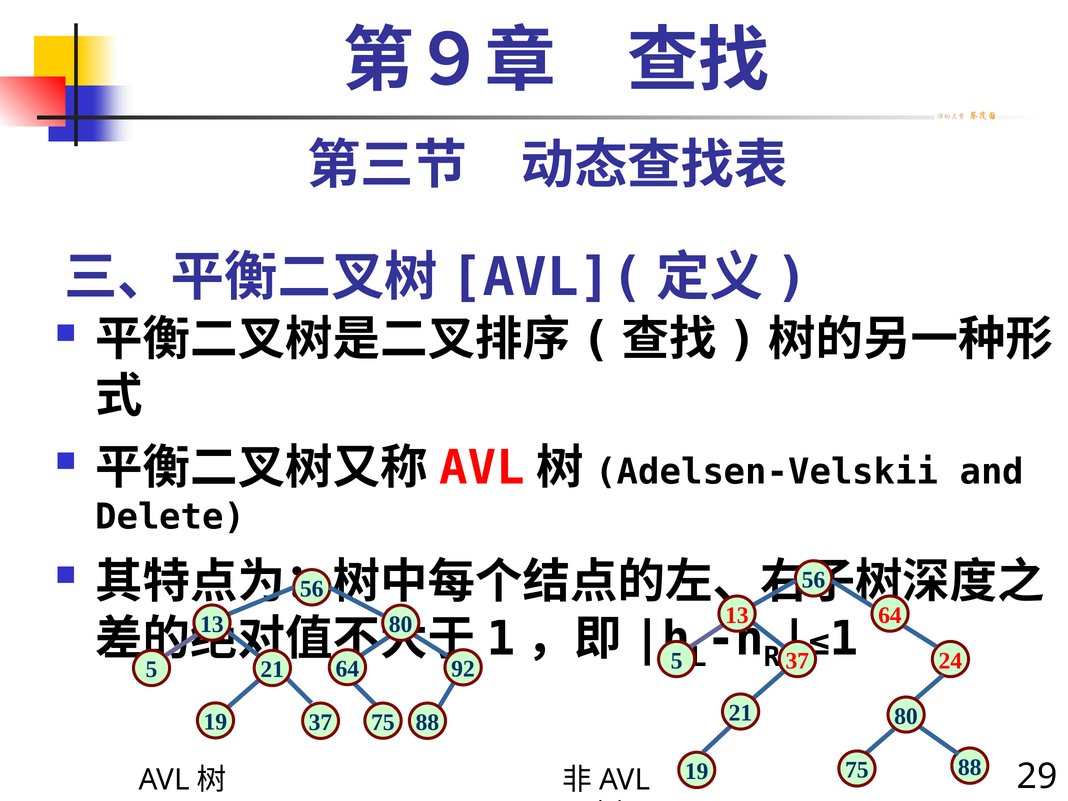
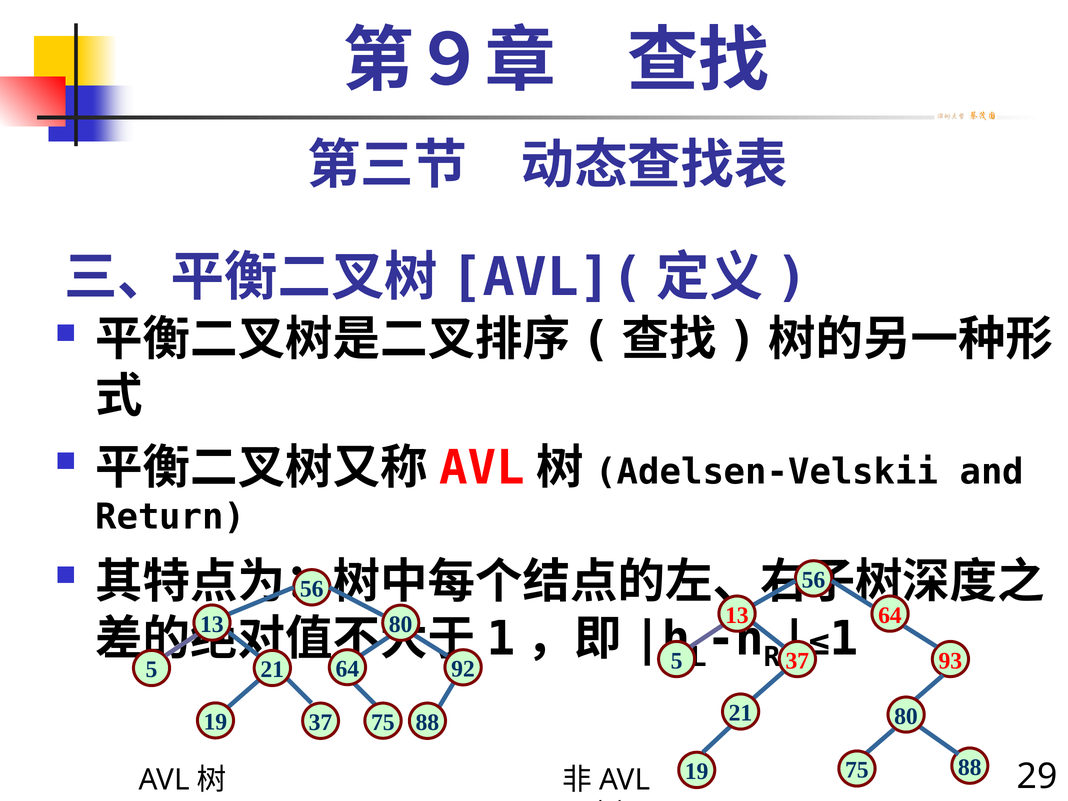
Delete: Delete -> Return (170, 517)
24: 24 -> 93 (950, 661)
